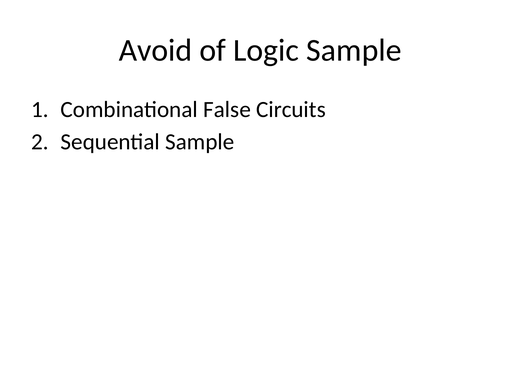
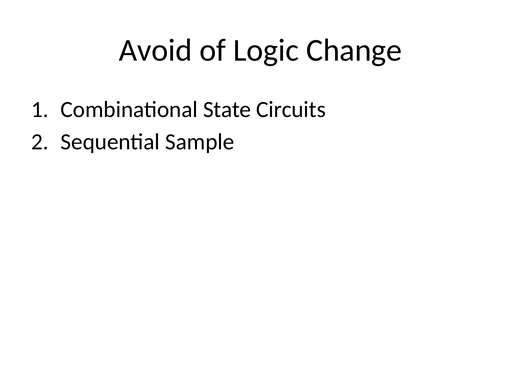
Logic Sample: Sample -> Change (354, 50)
False: False -> State (227, 109)
